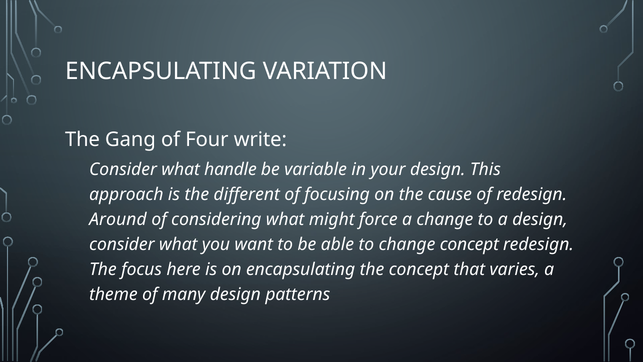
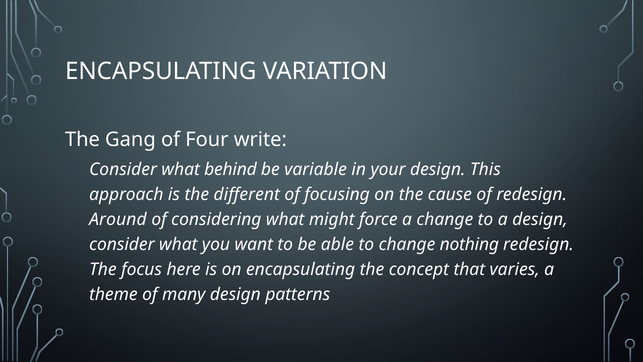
handle: handle -> behind (230, 169)
change concept: concept -> nothing (469, 244)
